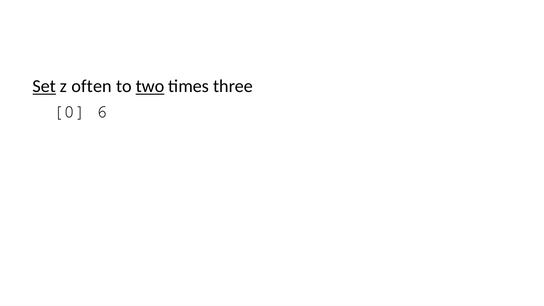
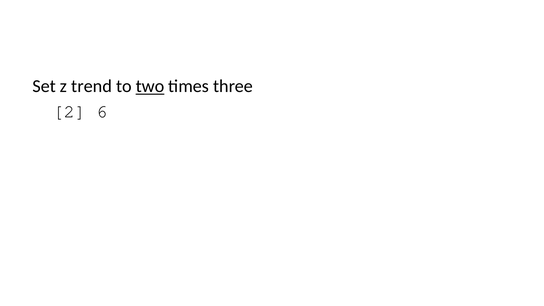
Set underline: present -> none (44, 86)
often: often -> trend (92, 86)
0: 0 -> 2 (69, 112)
